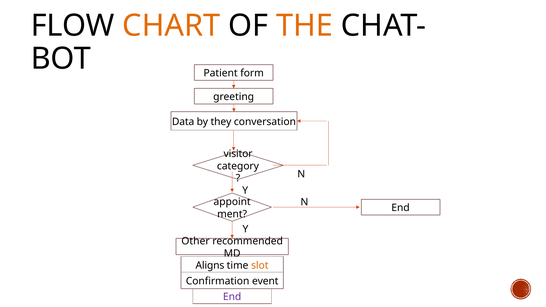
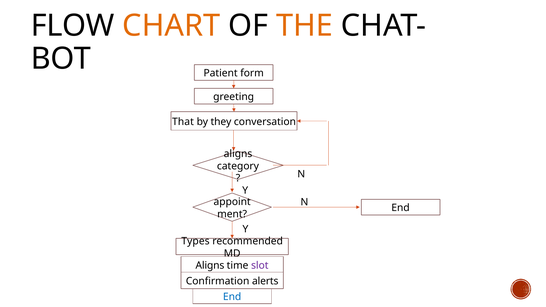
Data: Data -> That (183, 122)
visitor: visitor -> aligns (238, 154)
Other: Other -> Types (195, 241)
slot colour: orange -> purple (260, 266)
event: event -> alerts (265, 281)
End colour: purple -> blue (232, 297)
